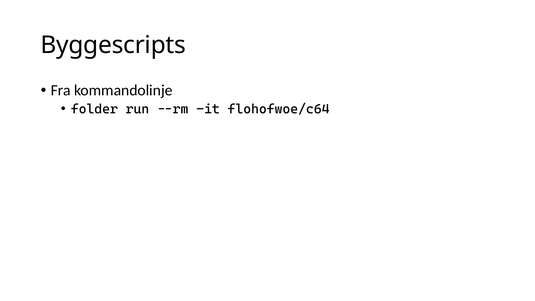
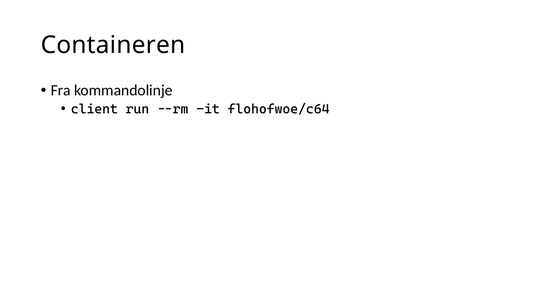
Byggescripts: Byggescripts -> Containeren (113, 45)
folder: folder -> client (94, 109)
